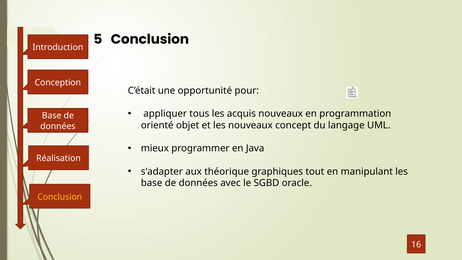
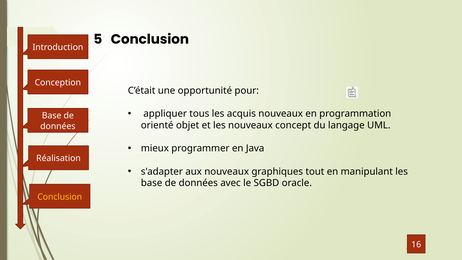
aux théorique: théorique -> nouveaux (227, 171)
